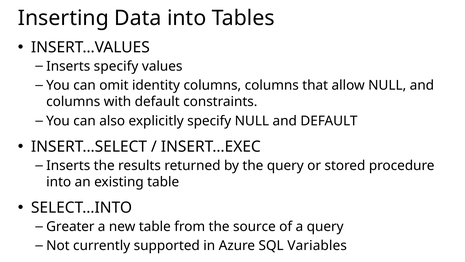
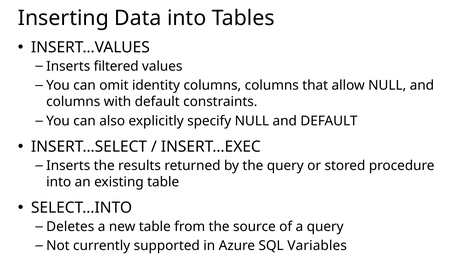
Inserts specify: specify -> filtered (116, 66)
Greater: Greater -> Deletes (70, 226)
